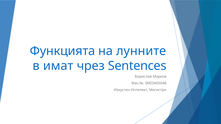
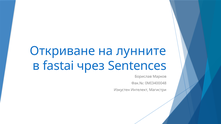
Функцията: Функцията -> Откриване (62, 51)
имат: имат -> fastai (58, 66)
